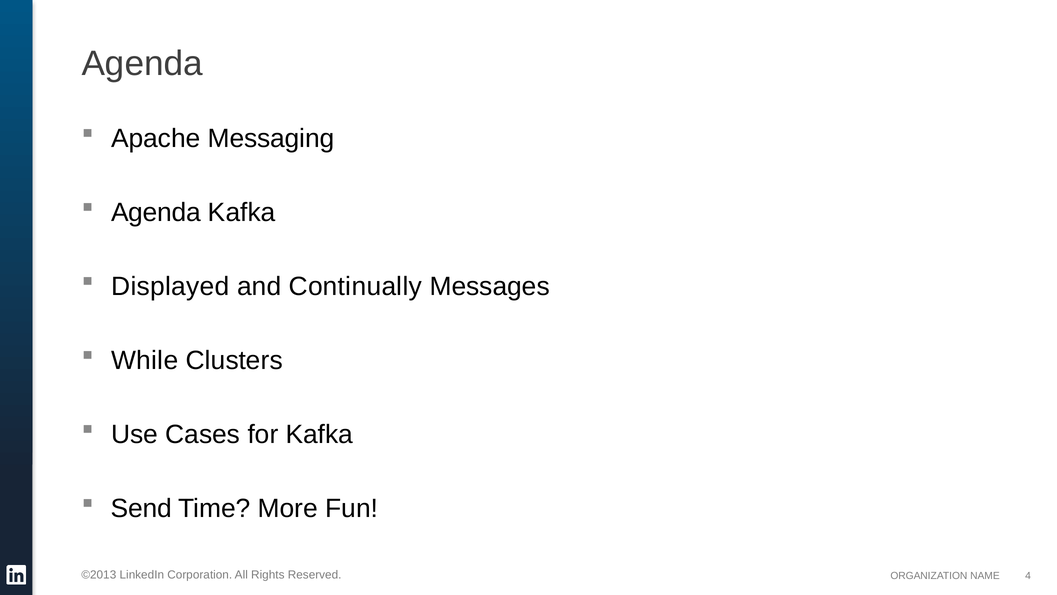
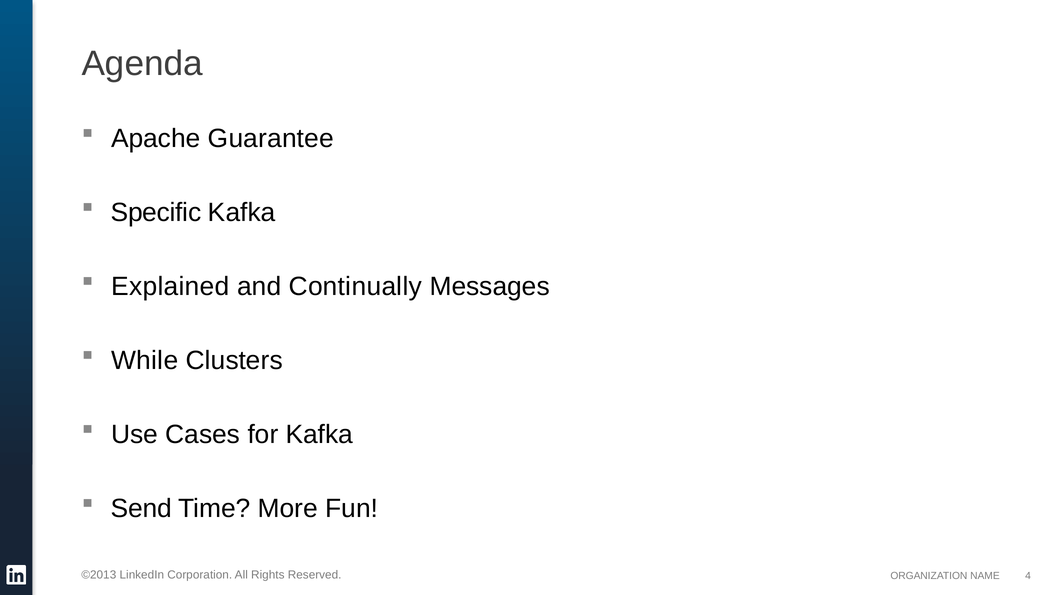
Messaging: Messaging -> Guarantee (271, 139)
Agenda: Agenda -> Specific (156, 213)
Displayed: Displayed -> Explained (170, 287)
